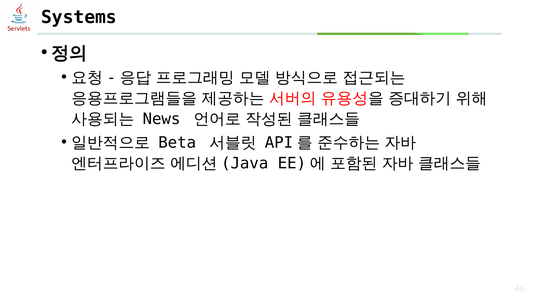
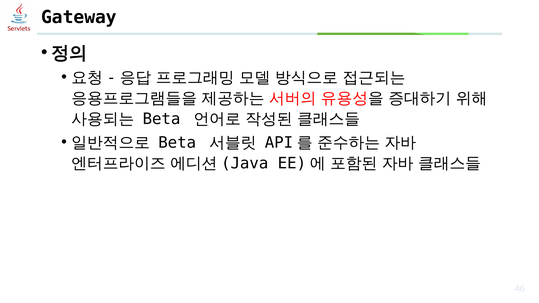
Systems: Systems -> Gateway (79, 17)
News: News -> Beta (162, 119)
